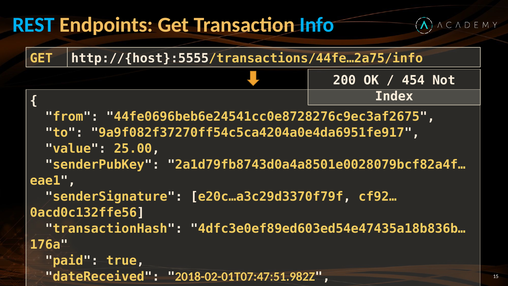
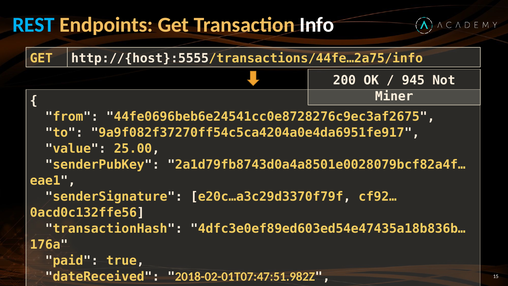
Info colour: light blue -> white (317, 25)
454: 454 -> 945 (413, 80)
Index: Index -> Miner (394, 96)
